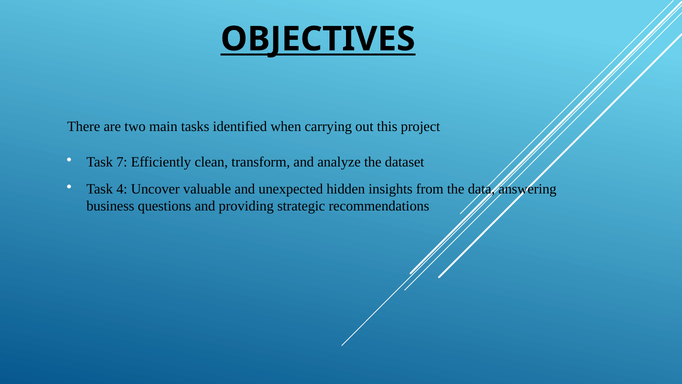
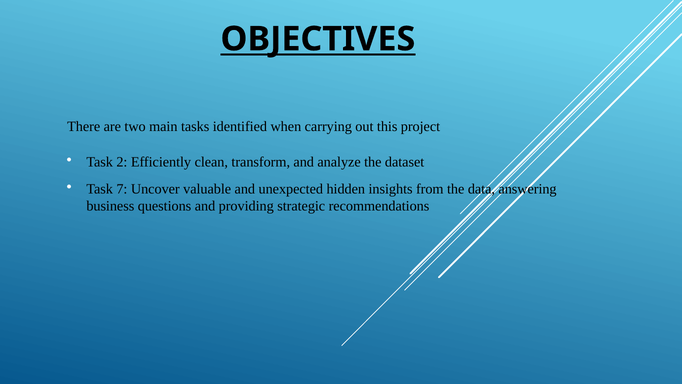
7: 7 -> 2 (122, 162)
4: 4 -> 7 (122, 189)
